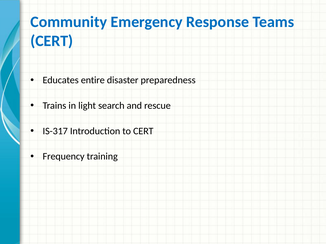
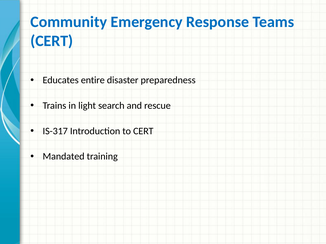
Frequency: Frequency -> Mandated (64, 157)
